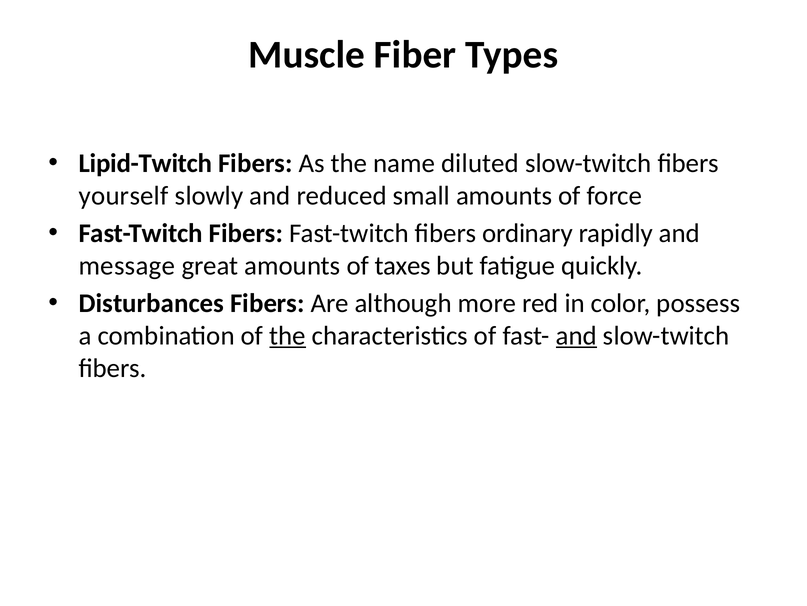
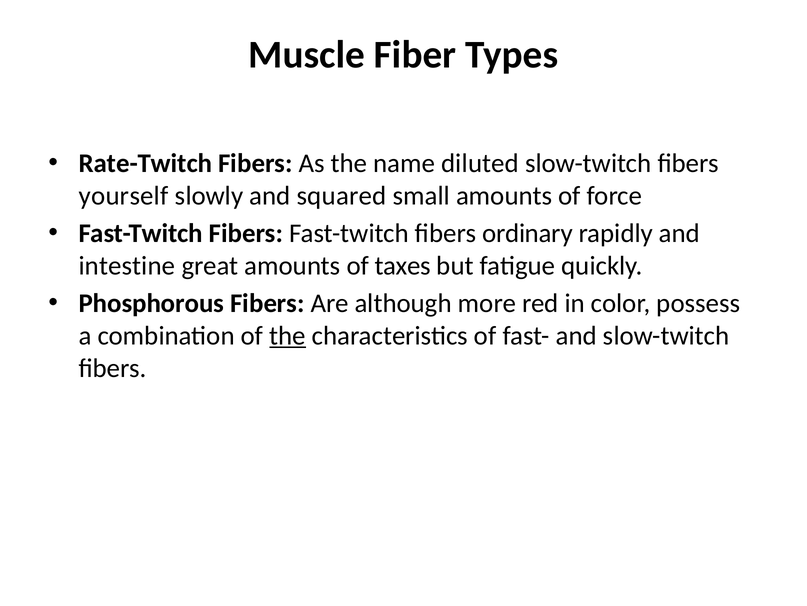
Lipid-Twitch: Lipid-Twitch -> Rate-Twitch (145, 163)
reduced: reduced -> squared (342, 196)
message: message -> intestine (127, 265)
Disturbances: Disturbances -> Phosphorous (151, 303)
and underline: present -> none (576, 335)
